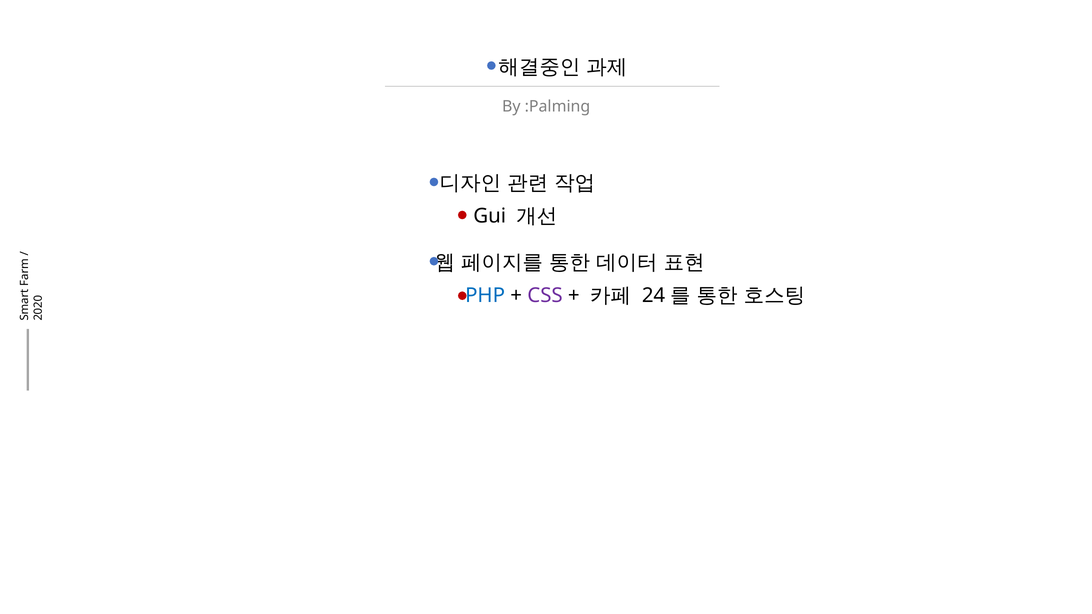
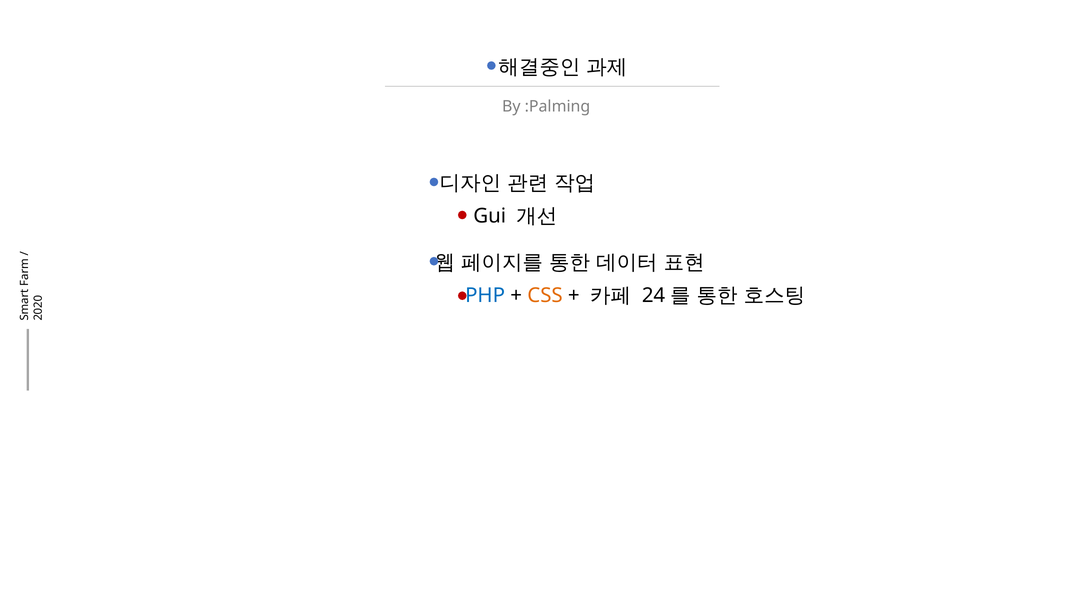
CSS colour: purple -> orange (545, 295)
